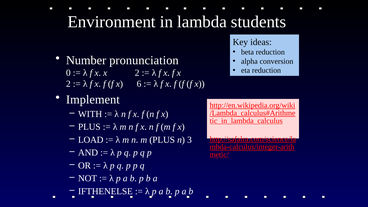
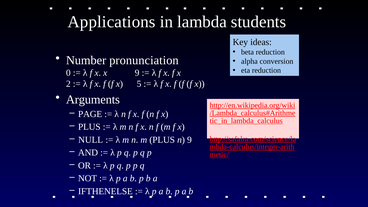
Environment: Environment -> Applications (112, 22)
x x 2: 2 -> 9 (137, 73)
6: 6 -> 5 (139, 84)
Implement: Implement -> Arguments (93, 99)
WITH: WITH -> PAGE (90, 114)
LOAD: LOAD -> NULL (91, 140)
n 3: 3 -> 9 (189, 140)
